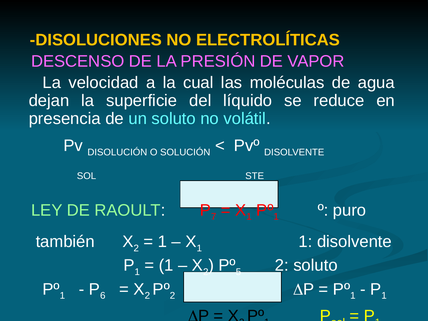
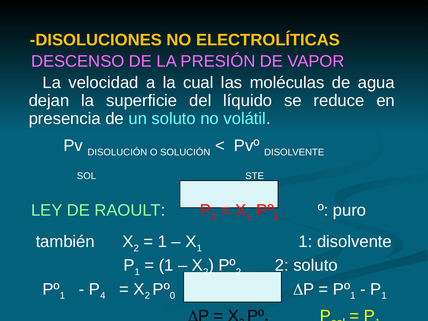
7: 7 -> 3 (214, 217)
5: 5 -> 2 (238, 272)
6: 6 -> 4 (103, 296)
2: 2 -> 0 (172, 296)
